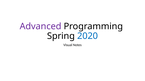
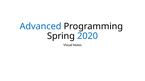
Advanced colour: purple -> blue (41, 26)
